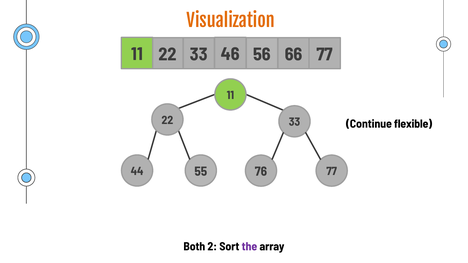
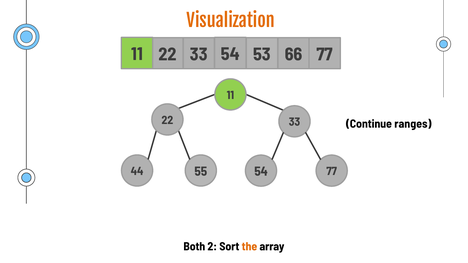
56: 56 -> 53 (262, 54)
22 46: 46 -> 54 (230, 54)
flexible: flexible -> ranges (413, 124)
44 76: 76 -> 54 (261, 172)
the colour: purple -> orange (249, 247)
